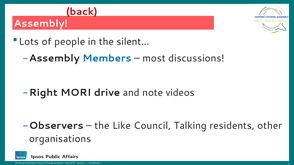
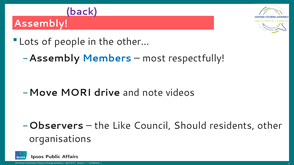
back colour: red -> purple (82, 12)
silent…: silent… -> other… (133, 42)
discussions: discussions -> respectfully (197, 58)
Right: Right -> Move (43, 93)
Talking: Talking -> Should (190, 126)
